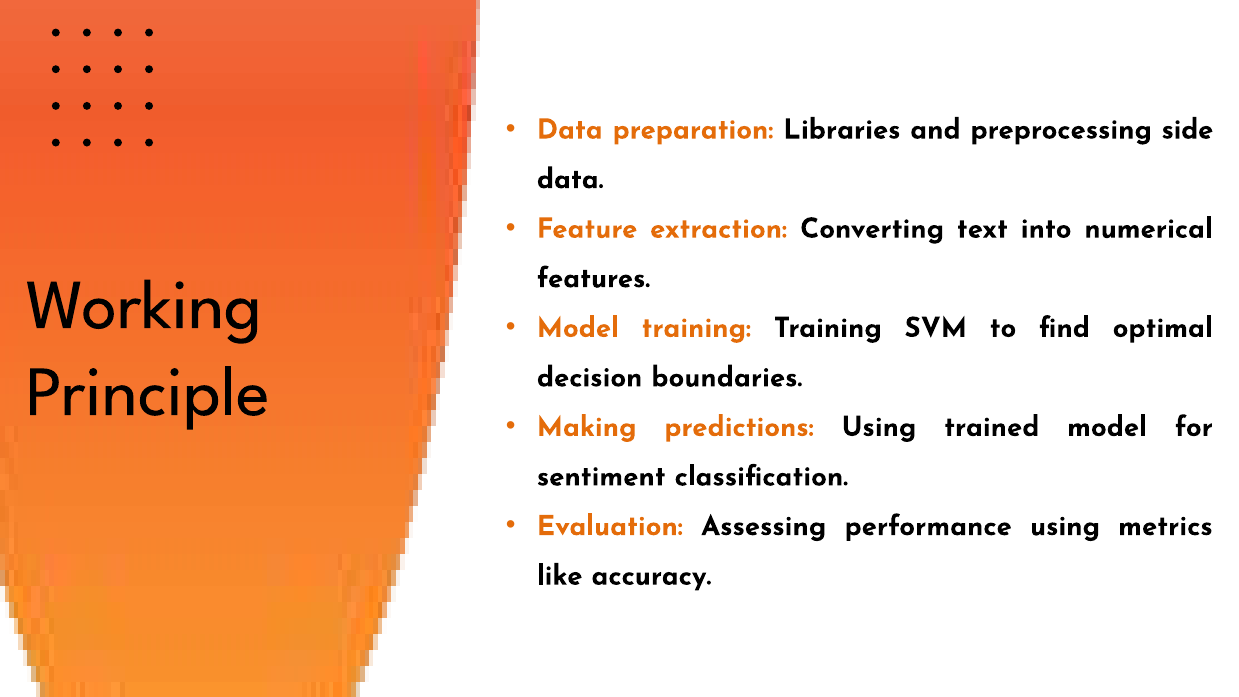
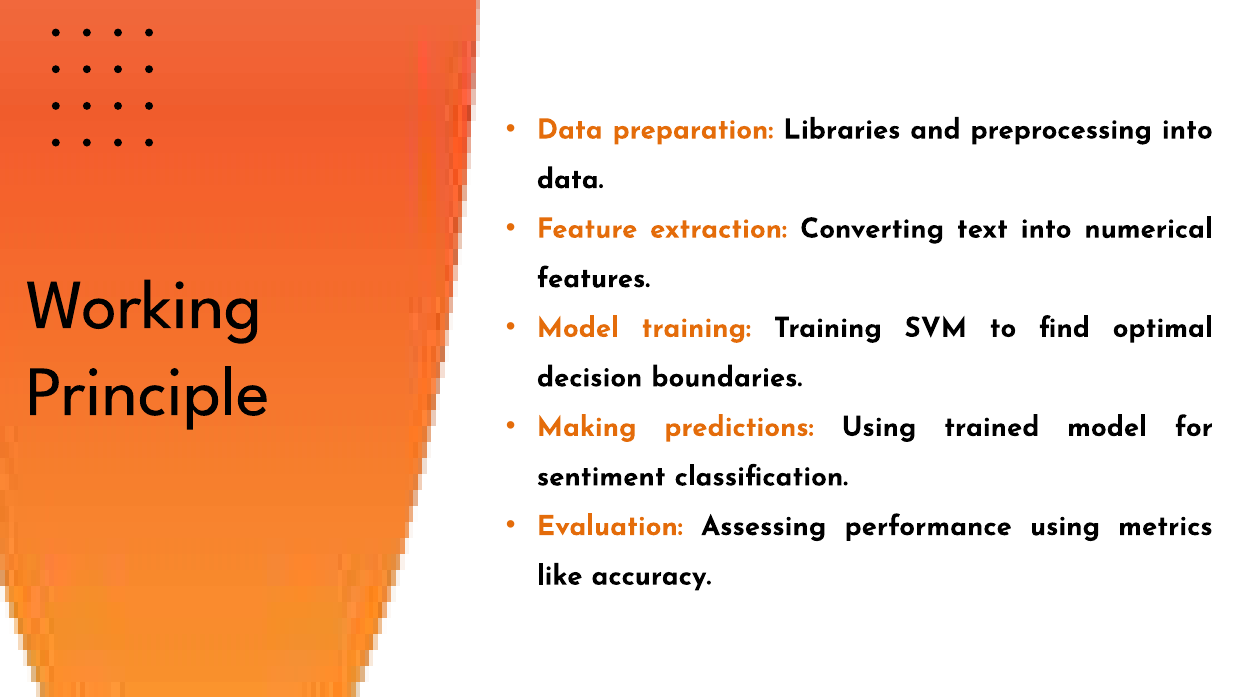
preprocessing side: side -> into (1187, 129)
